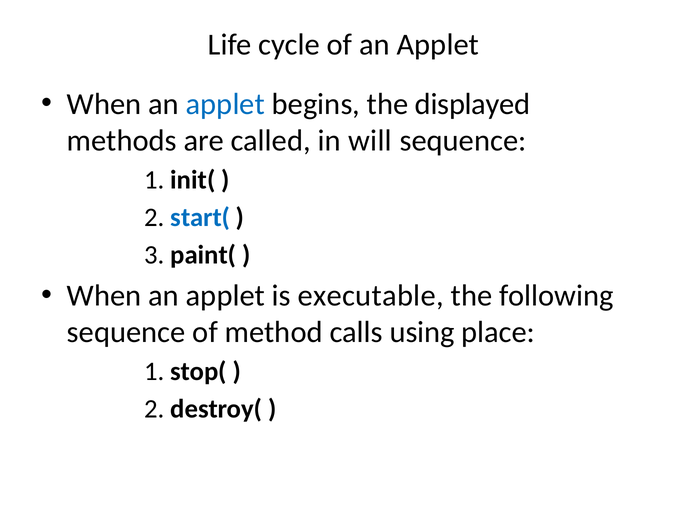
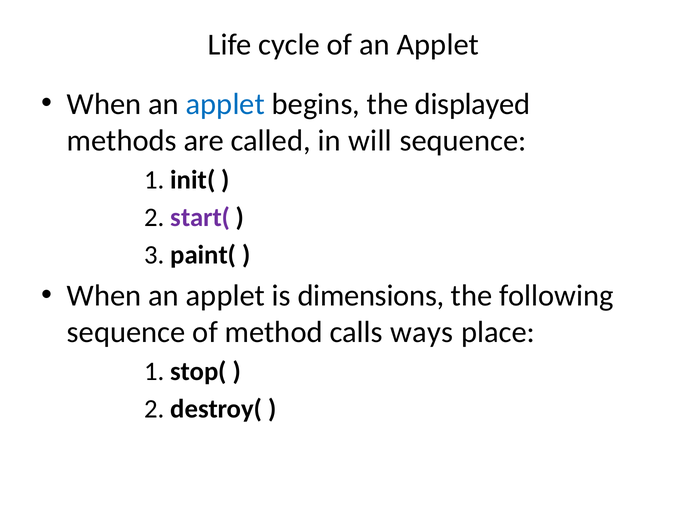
start( colour: blue -> purple (200, 218)
executable: executable -> dimensions (371, 296)
using: using -> ways (422, 332)
